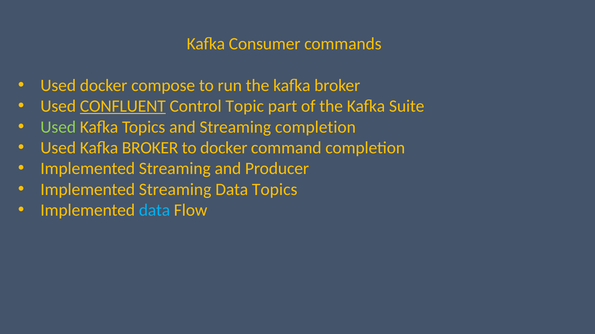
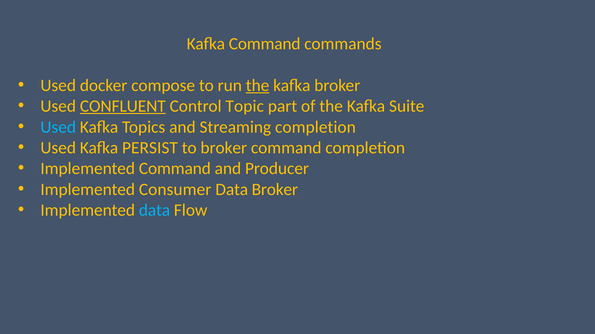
Kafka Consumer: Consumer -> Command (265, 44)
the underline: none -> present (258, 86)
Used colour: light green -> light blue (58, 127)
Used Kafka BROKER: BROKER -> PERSIST (150, 148)
to docker: docker -> broker (224, 148)
Streaming: Streaming -> Command (175, 169)
Streaming: Streaming -> Consumer (175, 190)
Data Topics: Topics -> Broker (275, 190)
